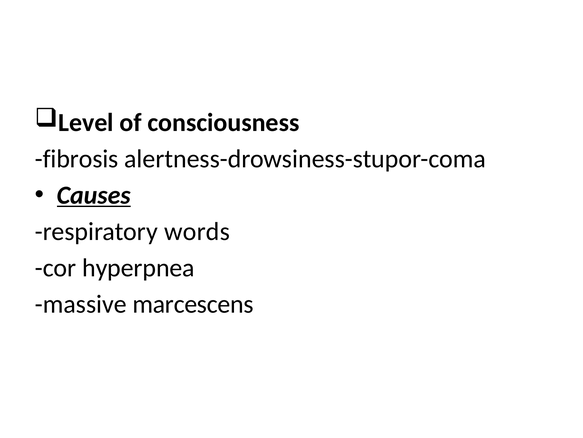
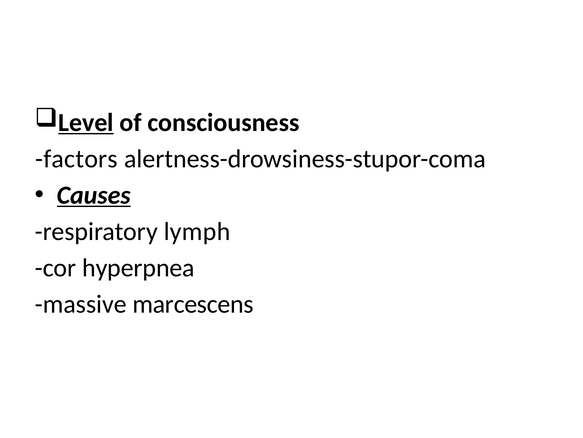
Level underline: none -> present (86, 122)
fibrosis: fibrosis -> factors (76, 159)
words: words -> lymph (197, 231)
